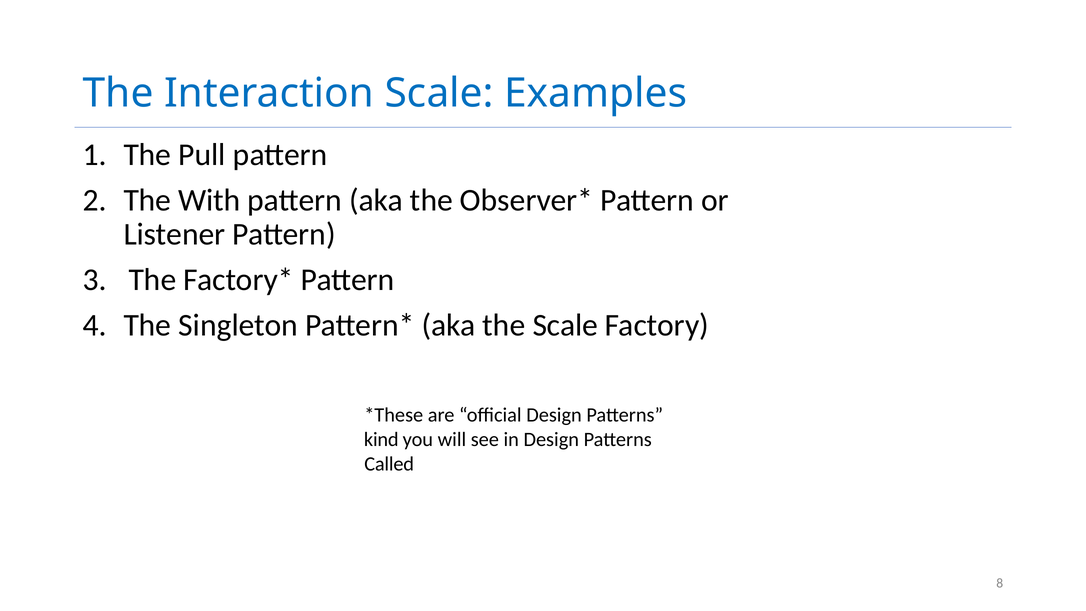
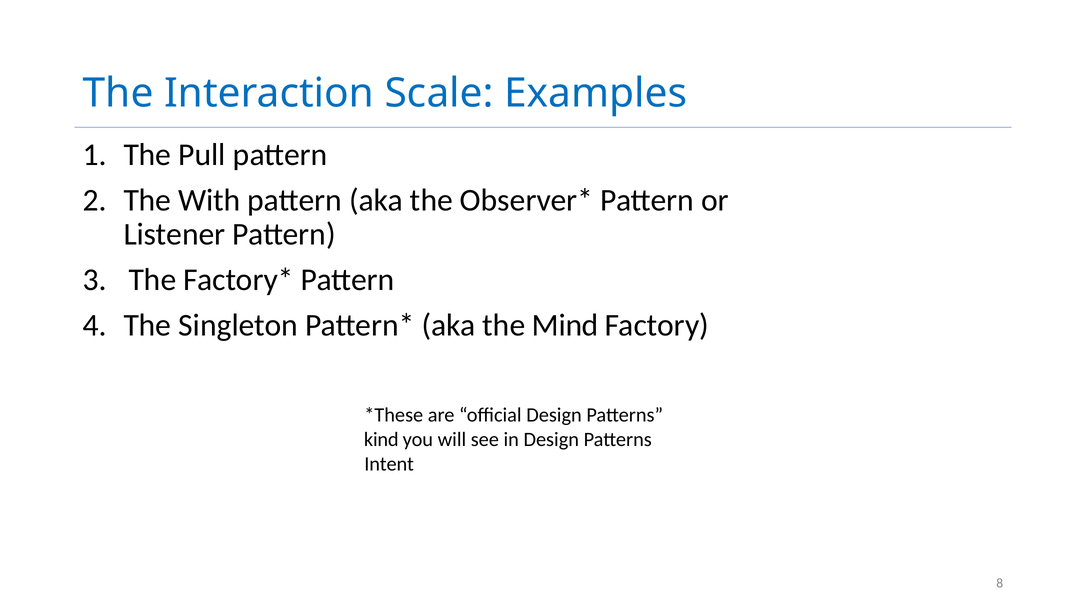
the Scale: Scale -> Mind (565, 325)
Called: Called -> Intent (389, 464)
